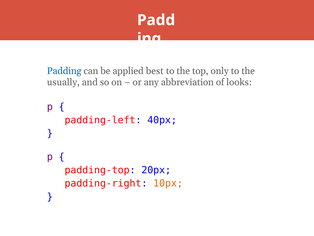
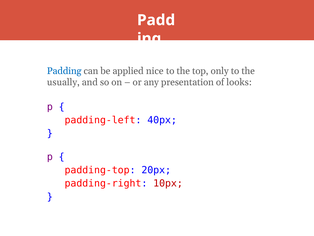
best: best -> nice (155, 71)
abbreviation: abbreviation -> presentation (187, 82)
10px colour: orange -> red (168, 183)
